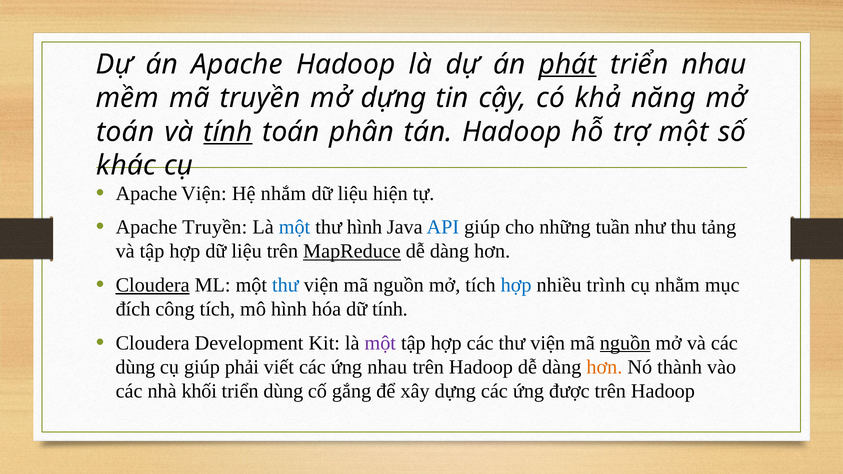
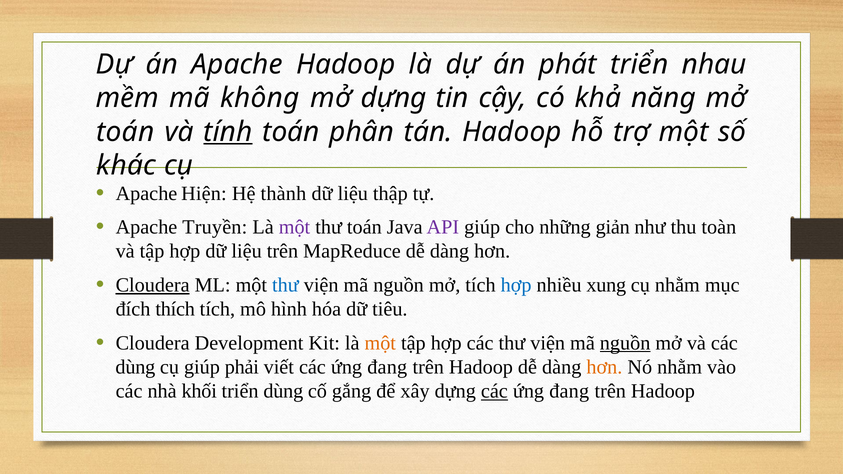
phát underline: present -> none (568, 64)
mã truyền: truyền -> không (260, 98)
Apache Viện: Viện -> Hiện (204, 193)
nhắm: nhắm -> thành (283, 193)
hiện: hiện -> thập (390, 193)
một colour: blue -> purple (295, 227)
thư hình: hình -> toán (364, 227)
API colour: blue -> purple (443, 227)
tuần: tuần -> giản (613, 227)
tảng: tảng -> toàn (719, 227)
MapReduce underline: present -> none (352, 251)
trình: trình -> xung (606, 285)
công: công -> thích (175, 309)
dữ tính: tính -> tiêu (390, 309)
một colour: purple -> orange (380, 343)
viết các ứng nhau: nhau -> đang (387, 367)
Nó thành: thành -> nhằm (680, 367)
các underline: none -> present (494, 391)
được: được -> đang (569, 391)
